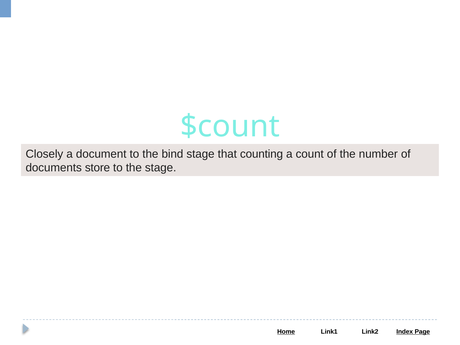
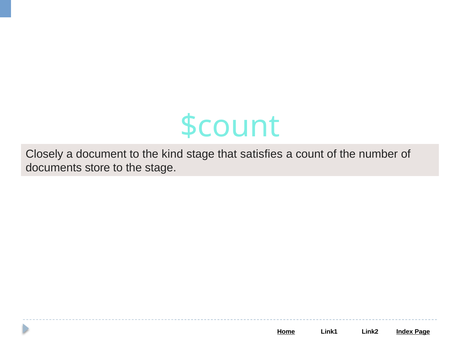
bind: bind -> kind (172, 154)
counting: counting -> satisfies (261, 154)
